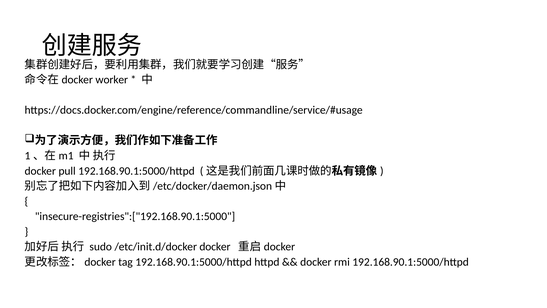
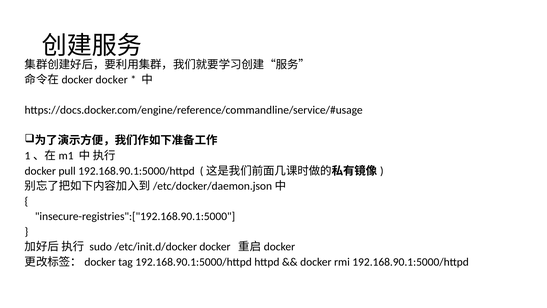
worker: worker -> docker (112, 80)
